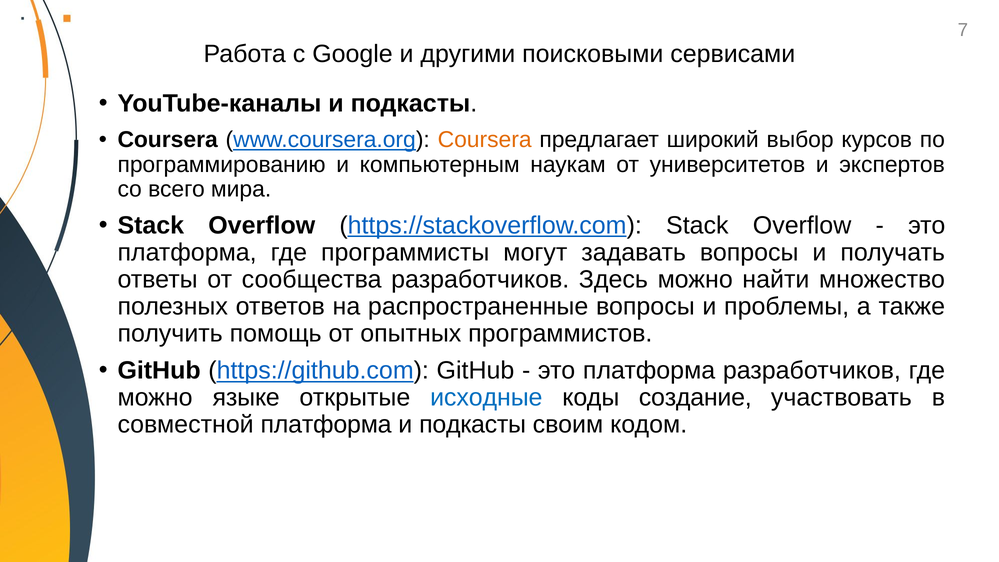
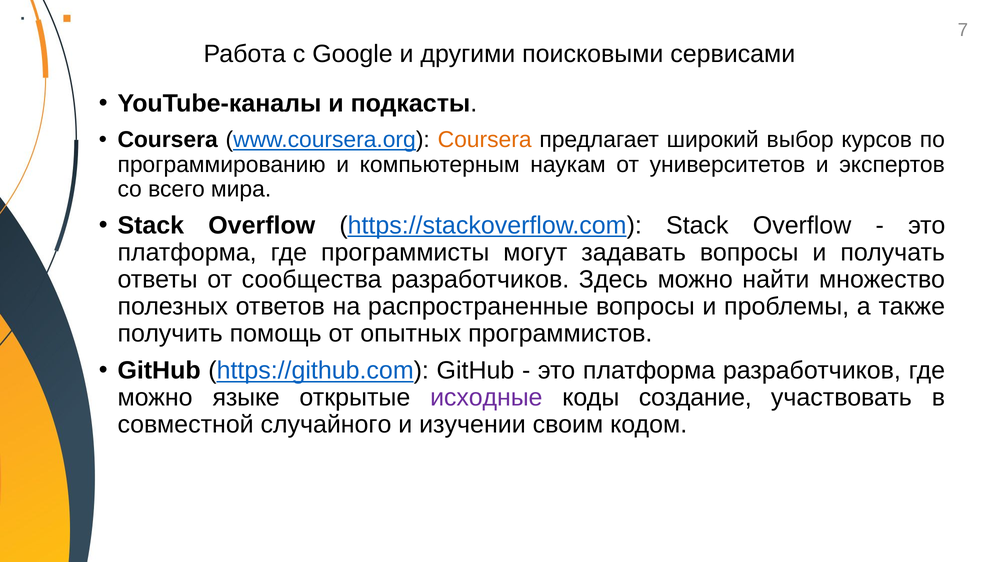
исходные colour: blue -> purple (486, 398)
совместной платформа: платформа -> случайного (326, 425)
подкасты: подкасты -> изучении (472, 425)
